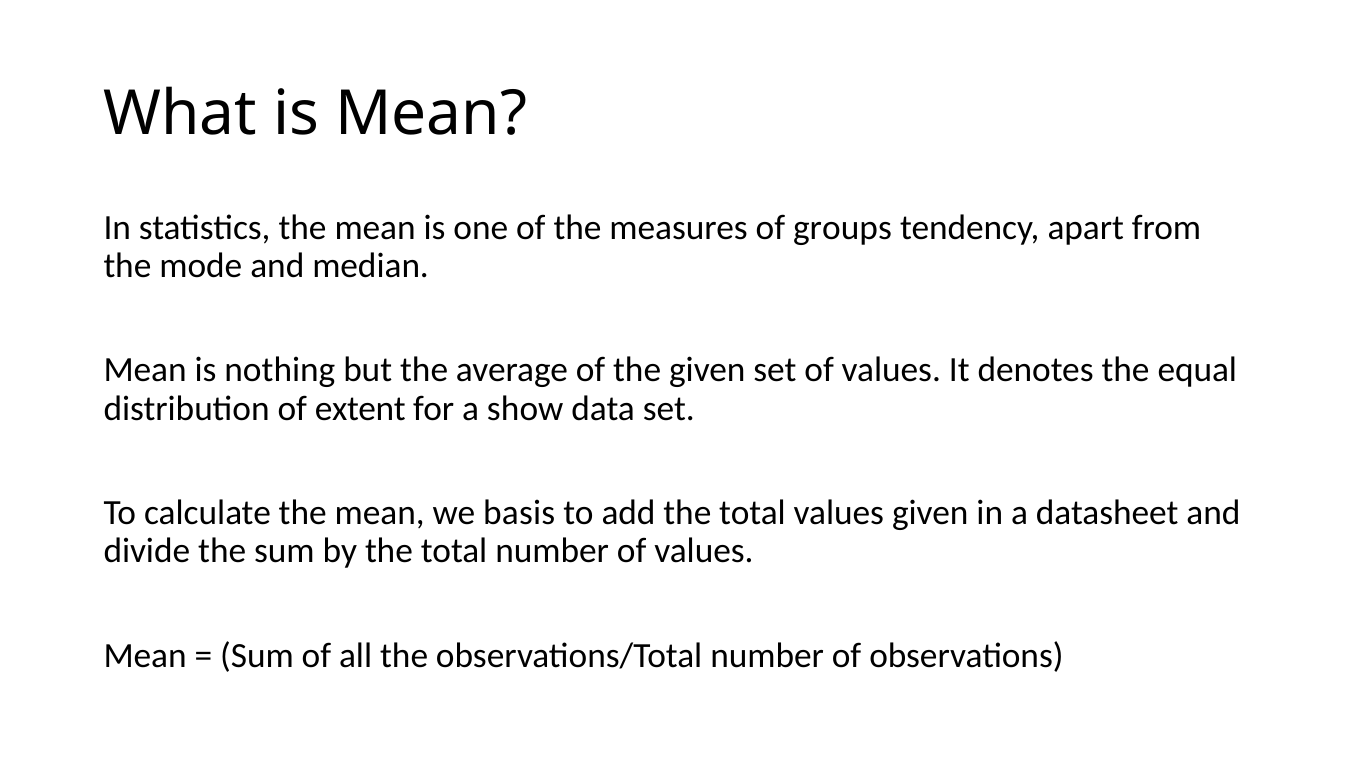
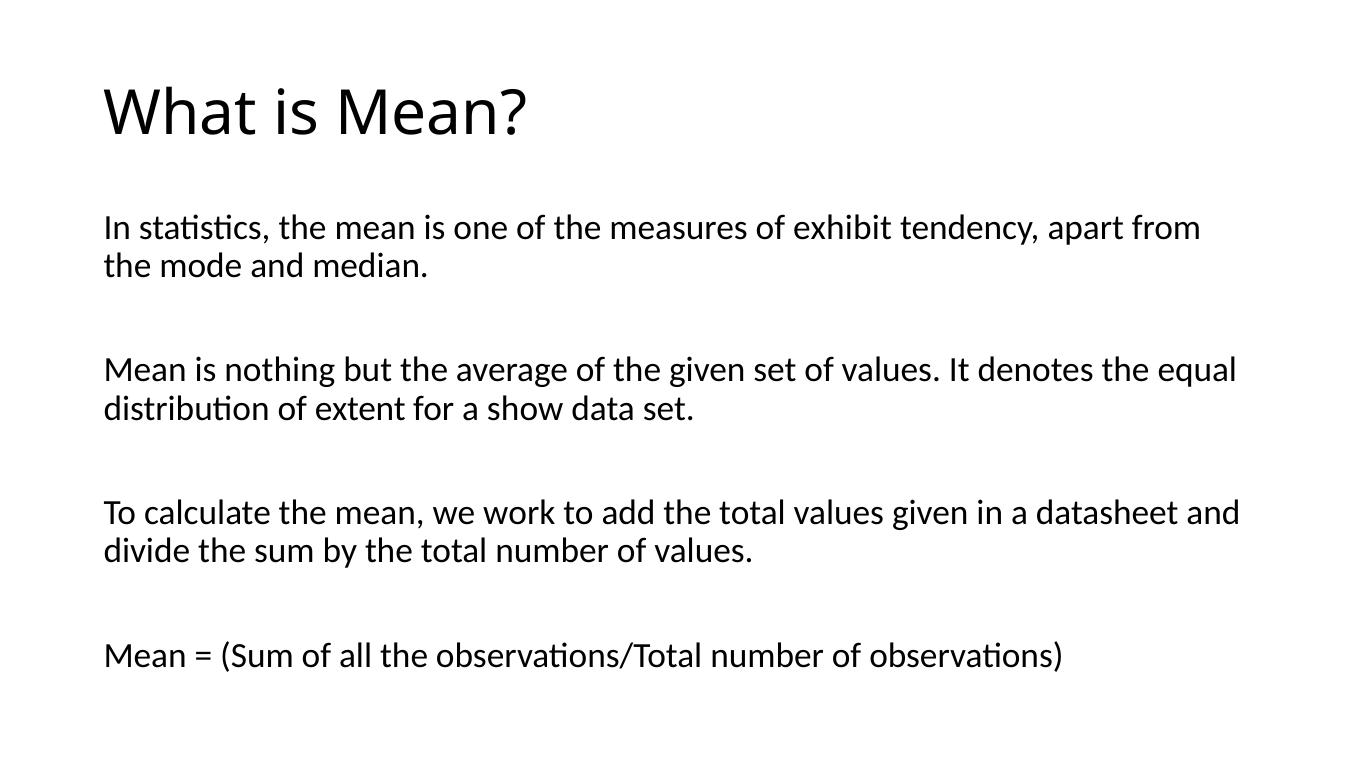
groups: groups -> exhibit (842, 227)
basis: basis -> work (519, 513)
